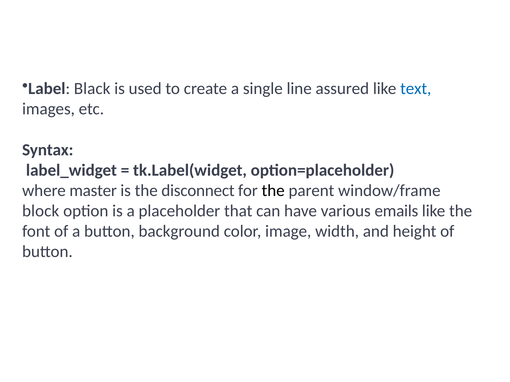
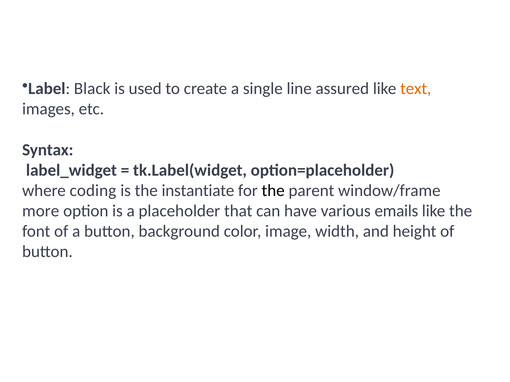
text colour: blue -> orange (416, 89)
master: master -> coding (93, 191)
disconnect: disconnect -> instantiate (198, 191)
block: block -> more (41, 211)
